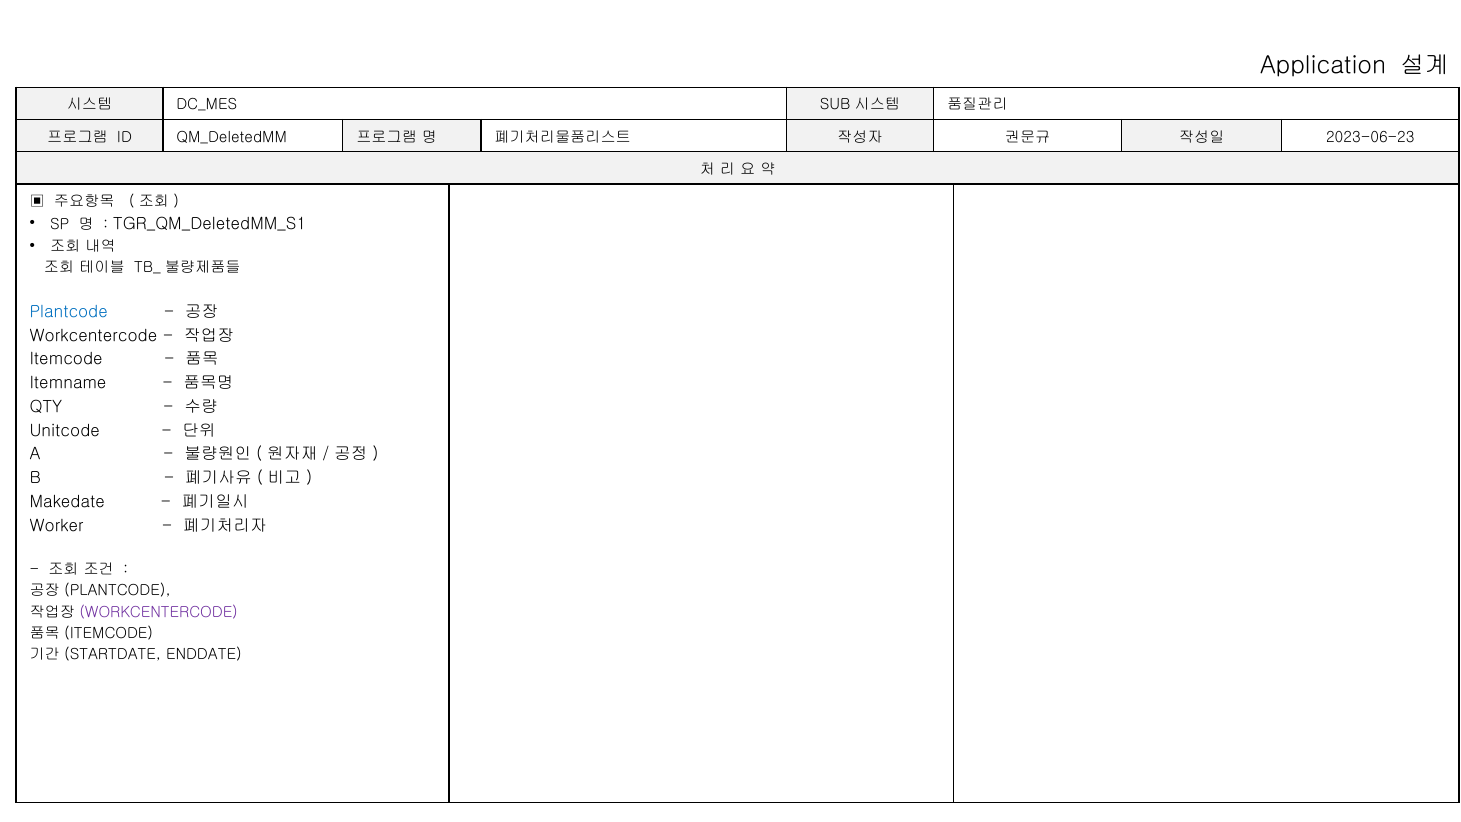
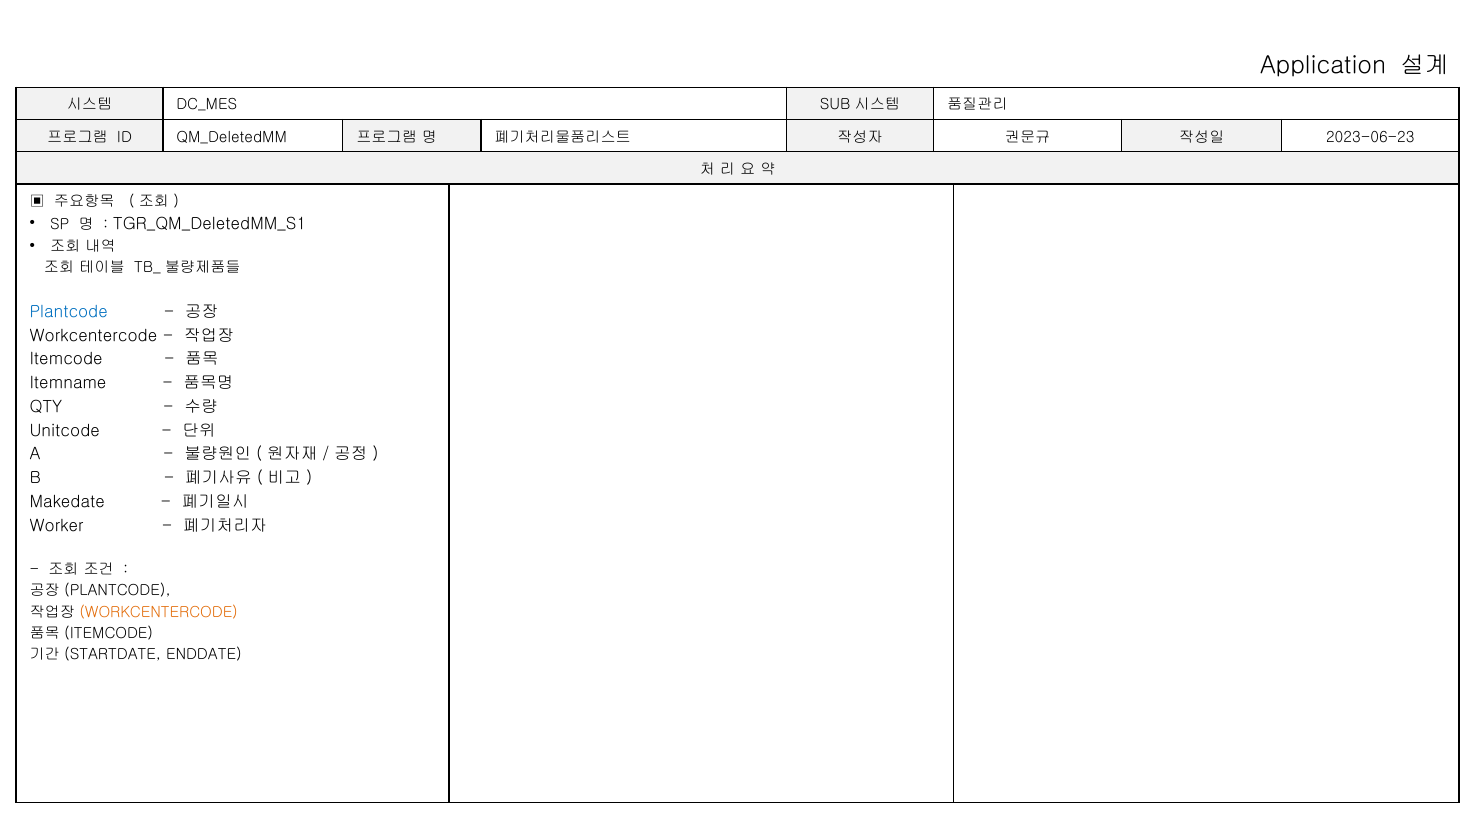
WORKCENTERCODE colour: purple -> orange (159, 612)
